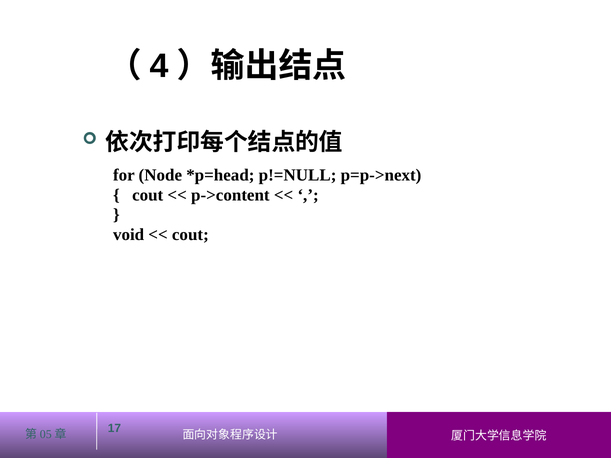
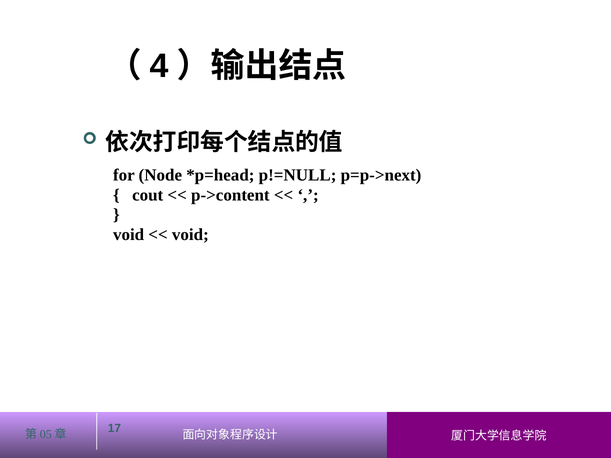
cout: cout -> void (190, 235)
